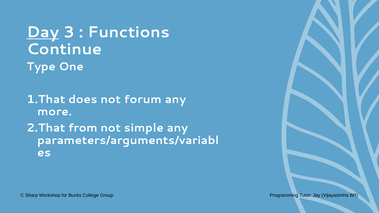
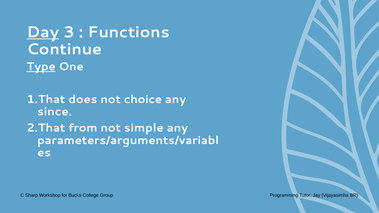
Type underline: none -> present (41, 67)
forum: forum -> choice (143, 99)
more: more -> since (55, 112)
